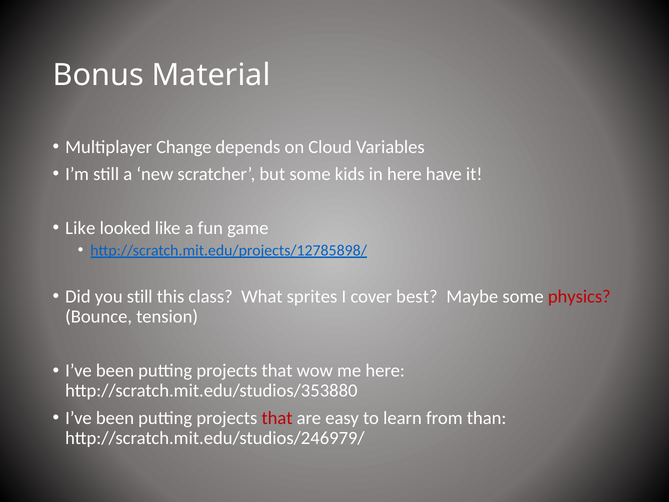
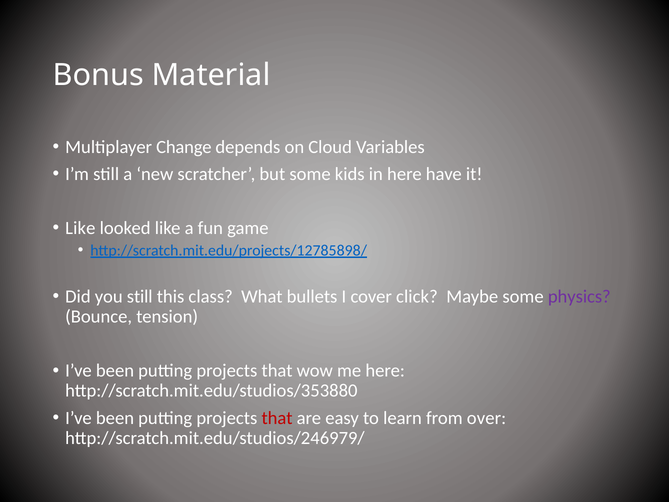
sprites: sprites -> bullets (312, 296)
best: best -> click (417, 296)
physics colour: red -> purple (579, 296)
than: than -> over (487, 418)
